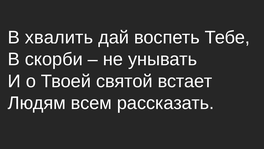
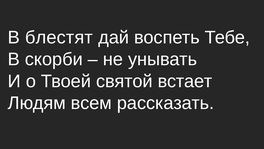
хвалить: хвалить -> блестят (59, 37)
